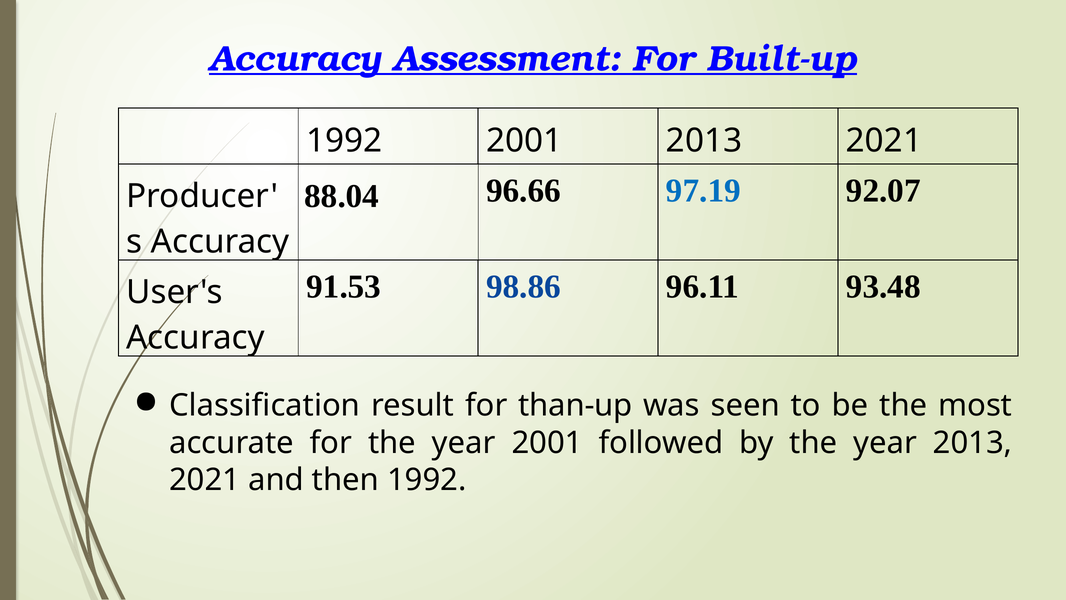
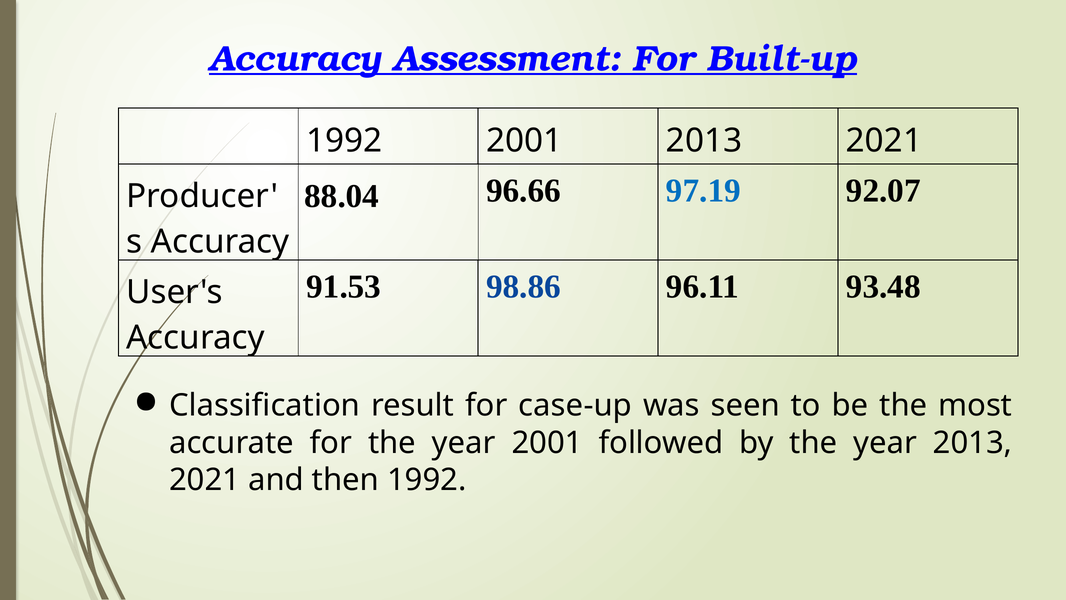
than-up: than-up -> case-up (575, 405)
